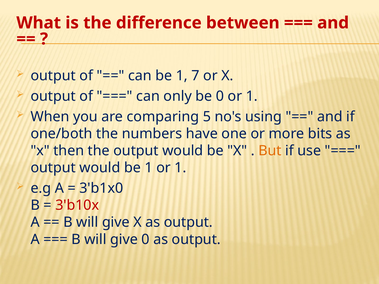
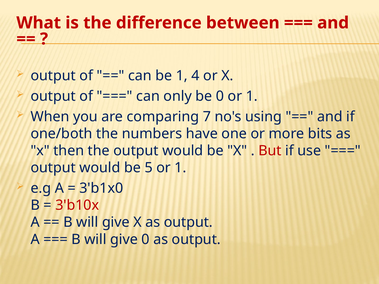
7: 7 -> 4 (196, 76)
5: 5 -> 7 (207, 117)
But colour: orange -> red (270, 151)
would be 1: 1 -> 5 (149, 168)
